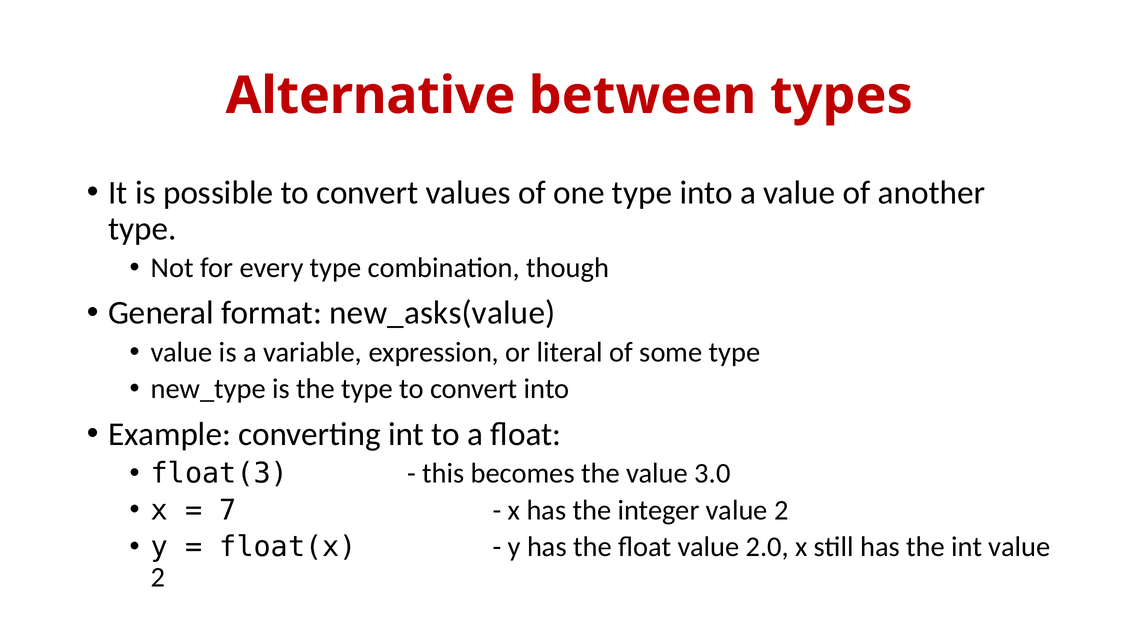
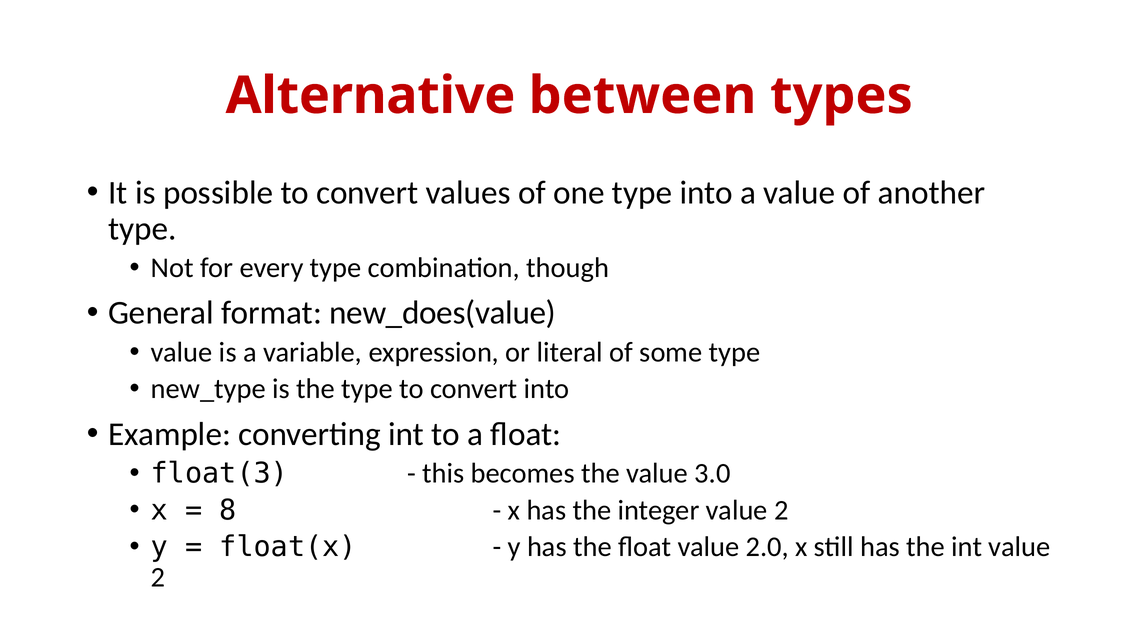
new_asks(value: new_asks(value -> new_does(value (443, 313)
7: 7 -> 8 (228, 510)
